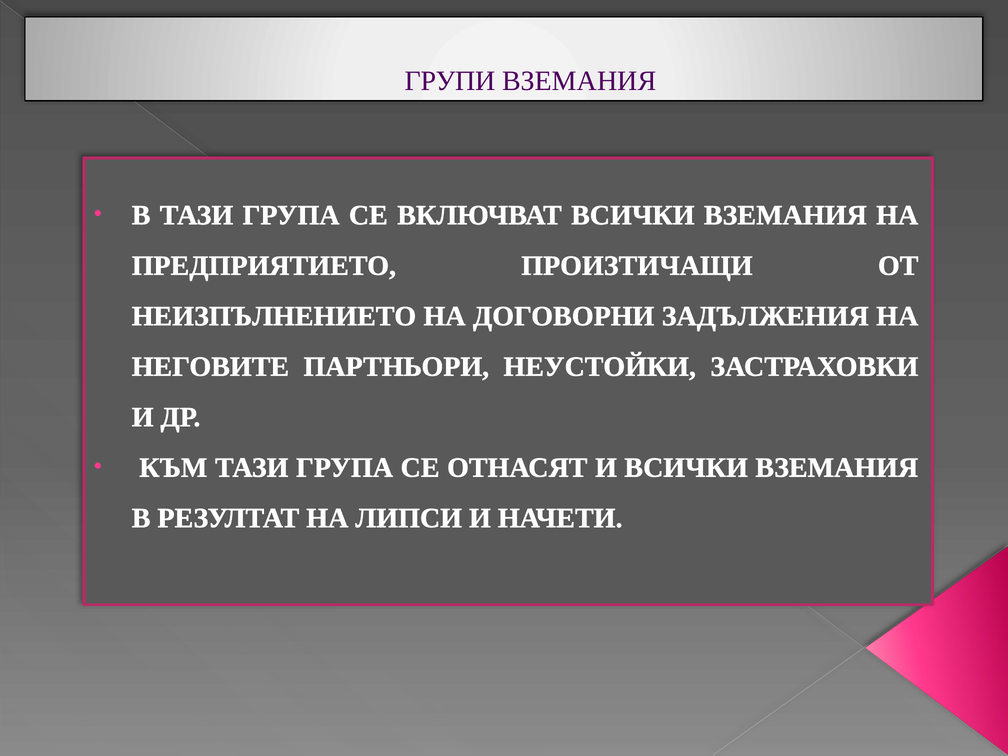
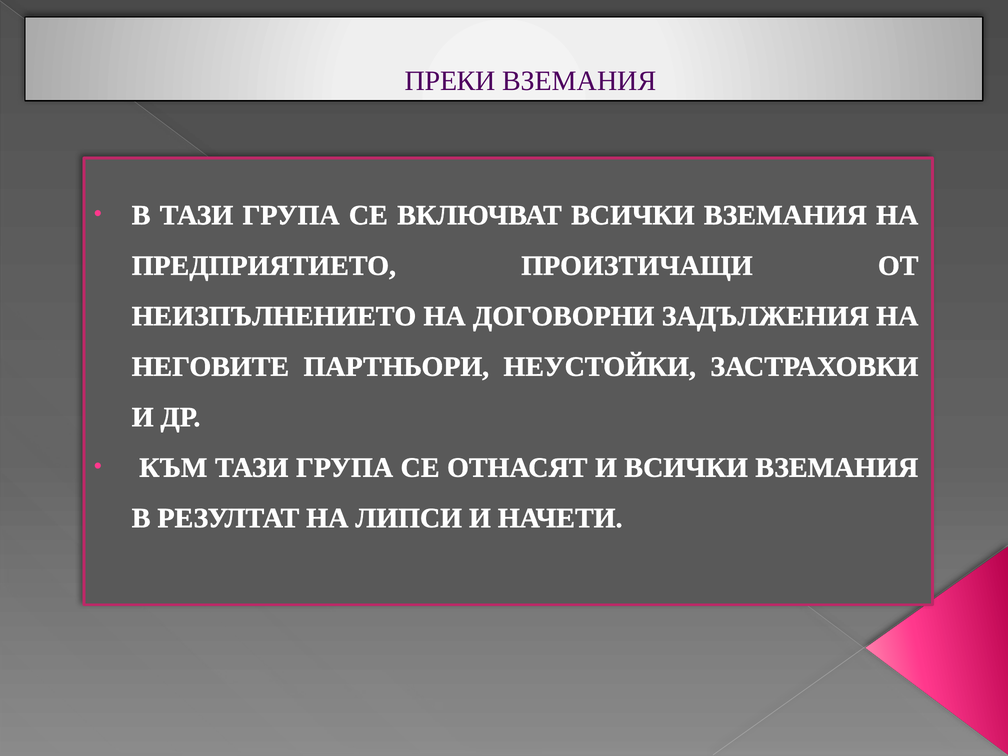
ГРУПИ: ГРУПИ -> ПРЕКИ (450, 81)
